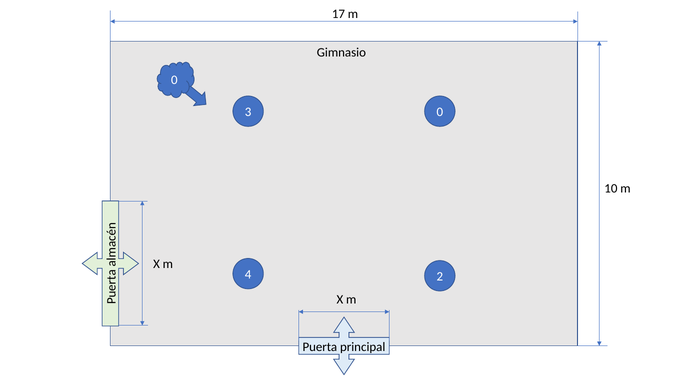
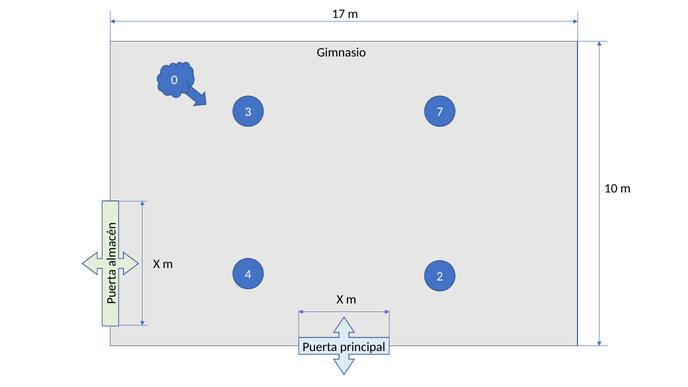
3 0: 0 -> 7 (440, 112)
